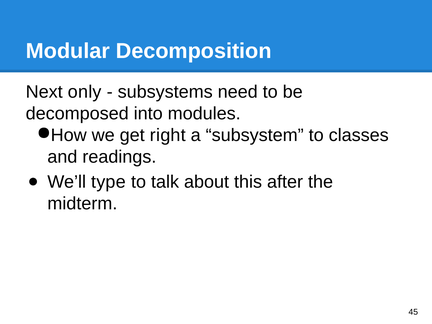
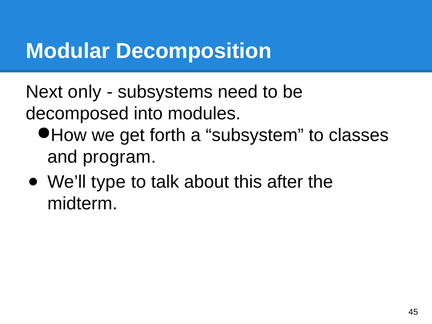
right: right -> forth (168, 135)
readings: readings -> program (119, 157)
